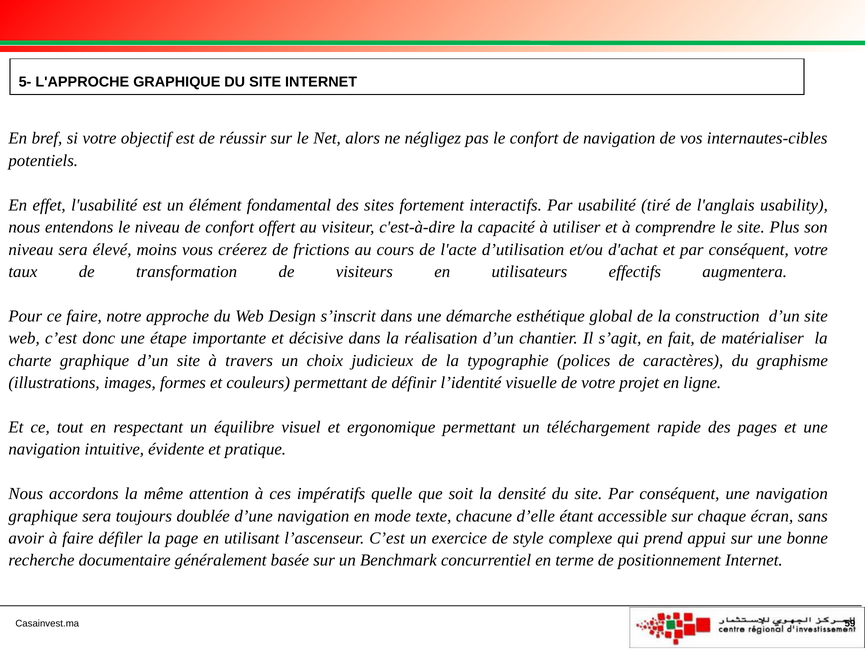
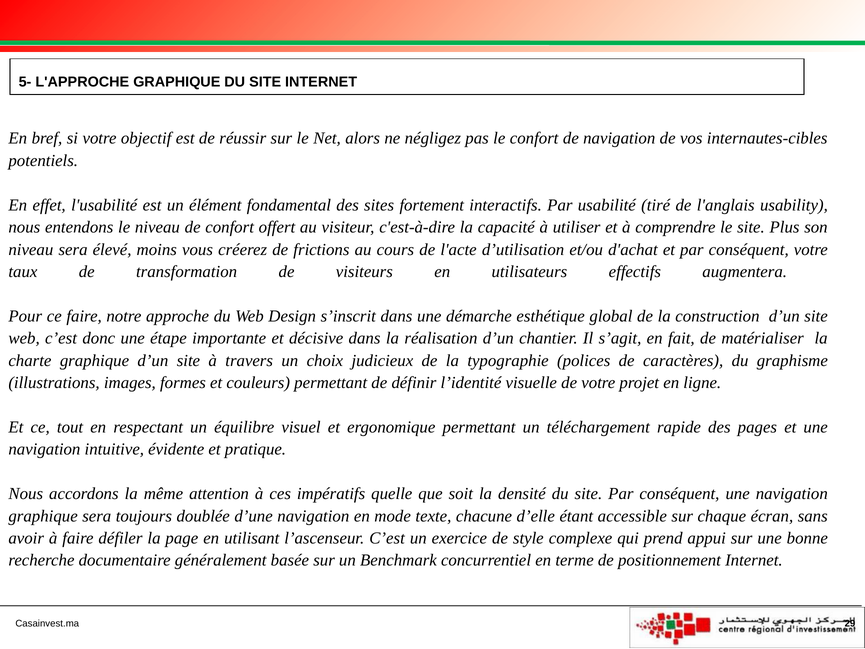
59: 59 -> 29 (850, 623)
